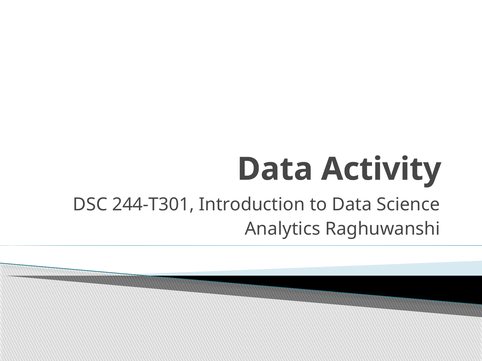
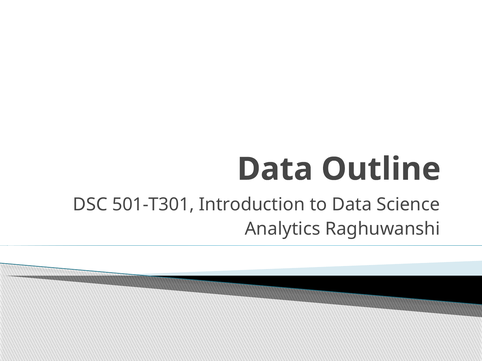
Activity: Activity -> Outline (381, 169)
244-T301: 244-T301 -> 501-T301 (153, 205)
